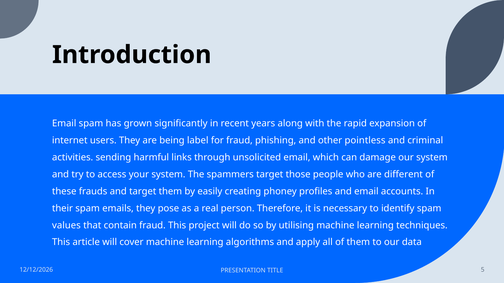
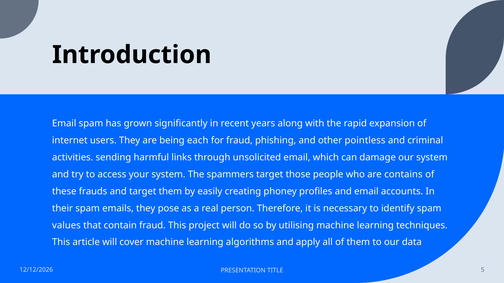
label: label -> each (198, 141)
different: different -> contains (403, 175)
